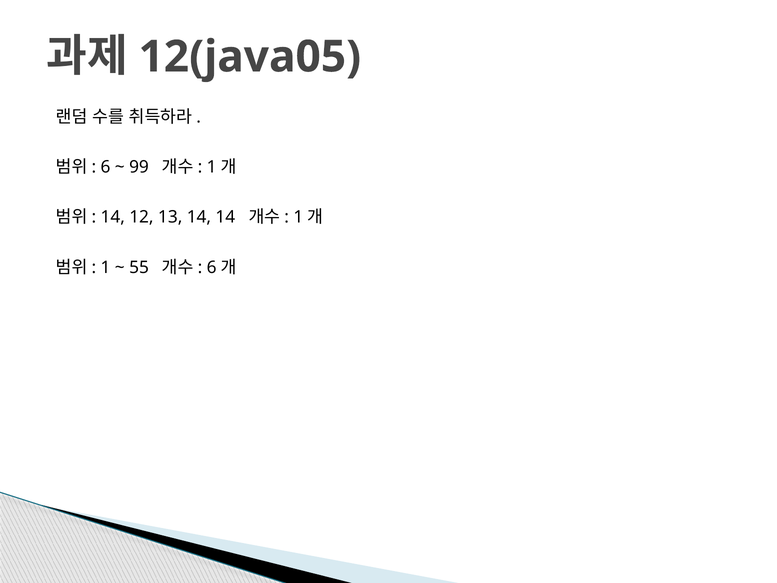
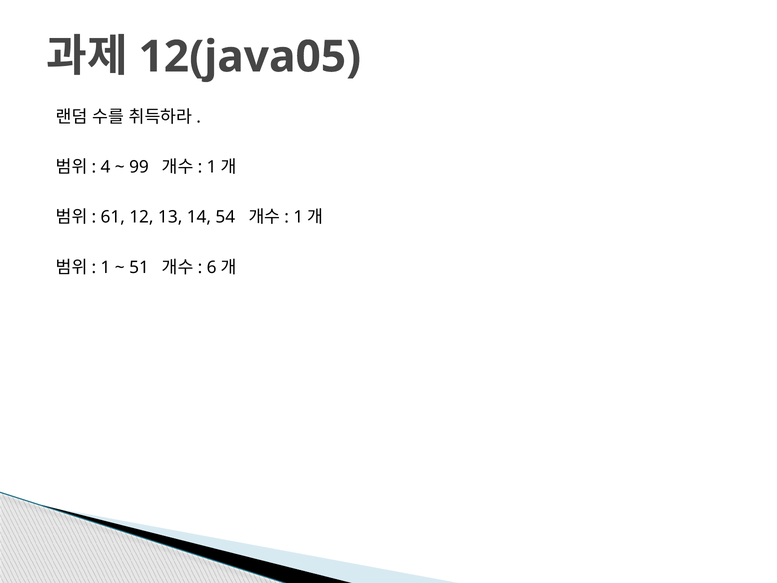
6: 6 -> 4 (106, 167)
14: 14 -> 61 (113, 217)
14 14: 14 -> 54 (225, 217)
55: 55 -> 51 (139, 267)
